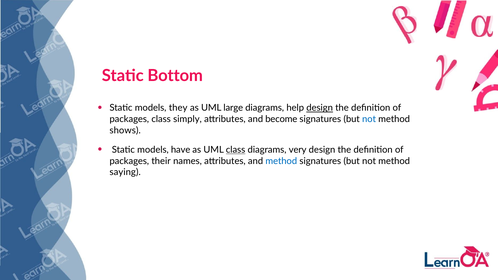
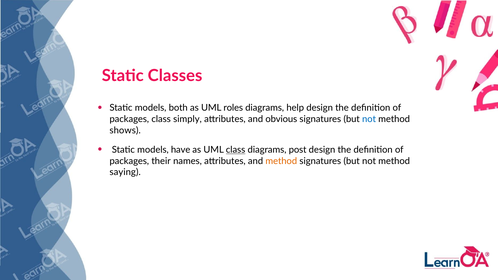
Bottom: Bottom -> Classes (175, 76)
they: they -> both (178, 108)
large: large -> roles (233, 108)
design underline: present -> none (320, 108)
become: become -> obvious (281, 119)
very: very -> post (298, 150)
method colour: blue -> orange (281, 161)
